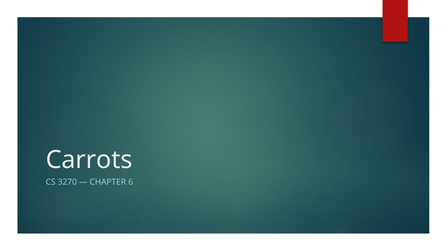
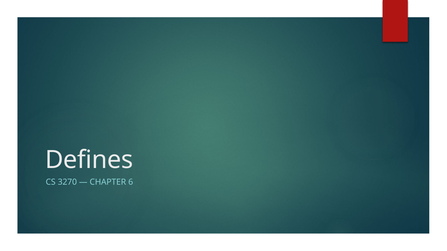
Carrots: Carrots -> Defines (89, 160)
